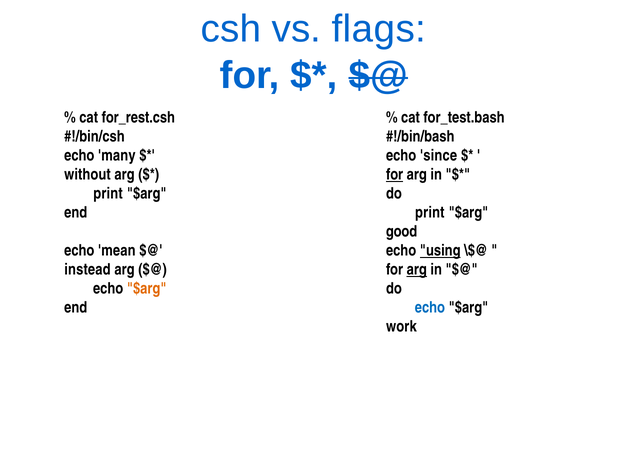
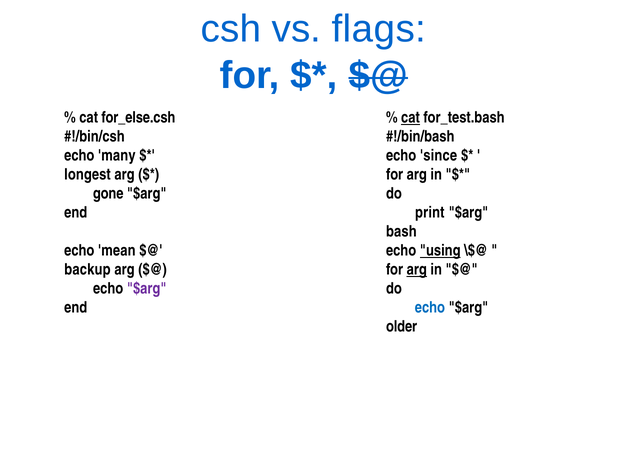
for_rest.csh: for_rest.csh -> for_else.csh (138, 118)
cat underline: none -> present (410, 118)
without: without -> longest (88, 174)
for underline: present -> none (395, 174)
print: print -> gone (108, 193)
good: good -> bash (401, 231)
instead: instead -> backup (87, 269)
$arg colour: orange -> purple (147, 288)
work: work -> older (402, 326)
